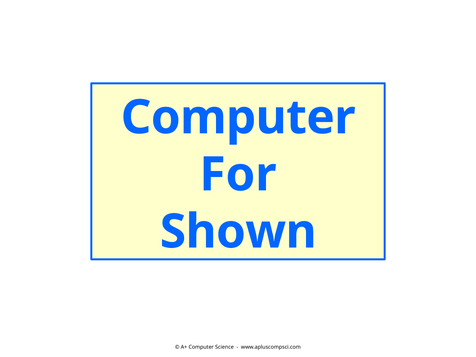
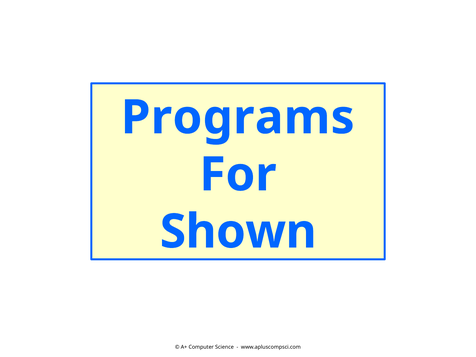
Computer: Computer -> Programs (238, 118)
